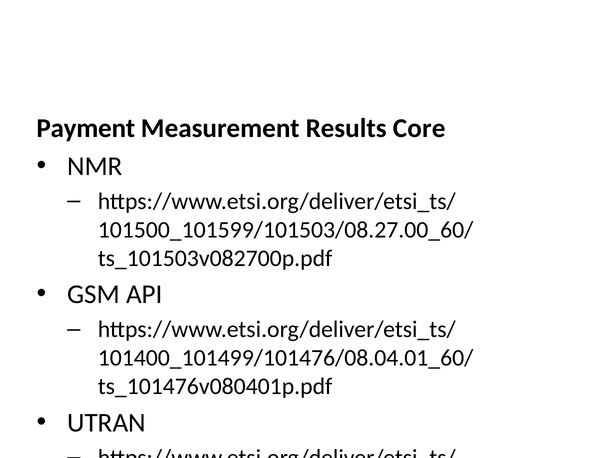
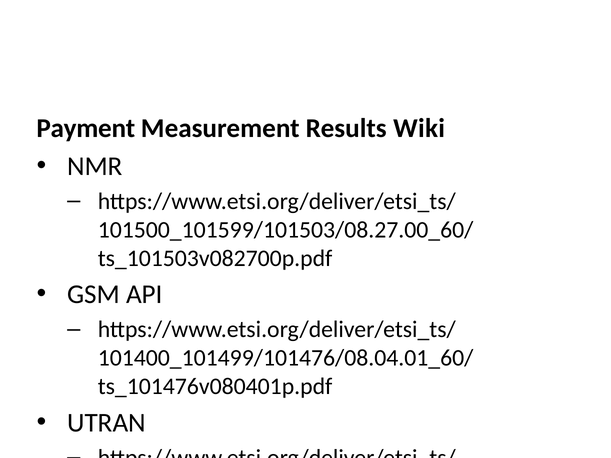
Core: Core -> Wiki (419, 128)
